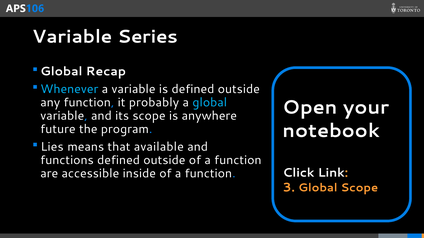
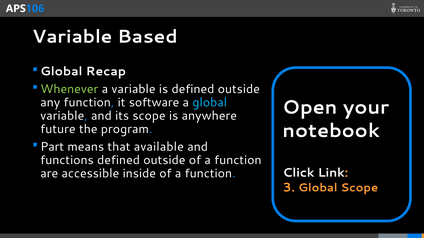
Series: Series -> Based (148, 37)
Whenever colour: light blue -> light green (69, 89)
probably: probably -> software (154, 103)
Lies: Lies -> Part (52, 147)
